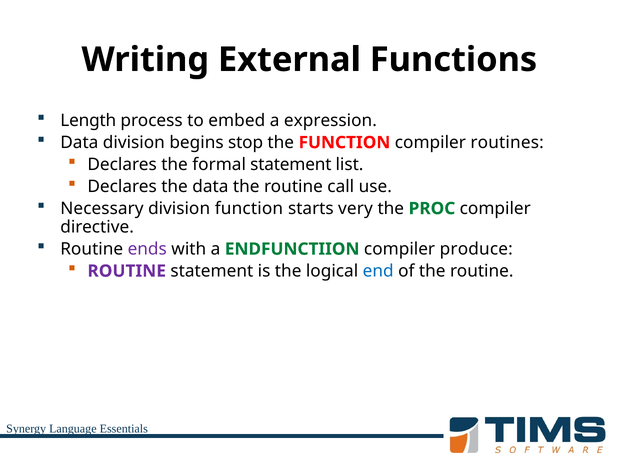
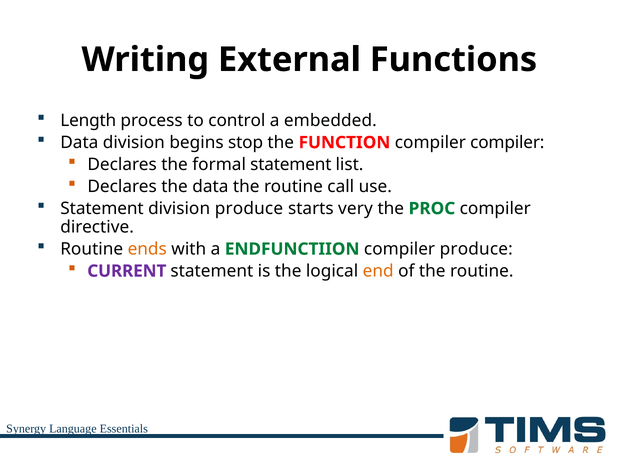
embed: embed -> control (237, 121)
expression: expression -> embedded (330, 121)
compiler routines: routines -> compiler (507, 143)
Necessary: Necessary -> Statement (102, 209)
division function: function -> produce (249, 209)
ends colour: purple -> orange (147, 249)
ROUTINE: ROUTINE -> CURRENT (127, 271)
end colour: blue -> orange (378, 271)
